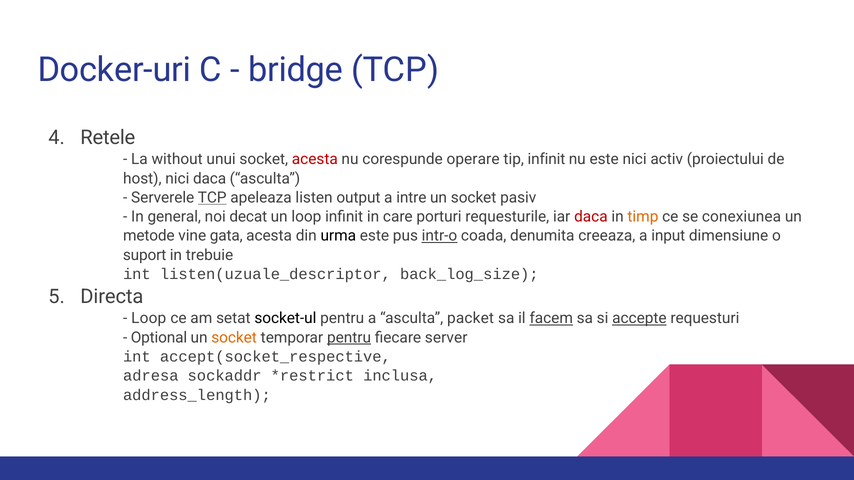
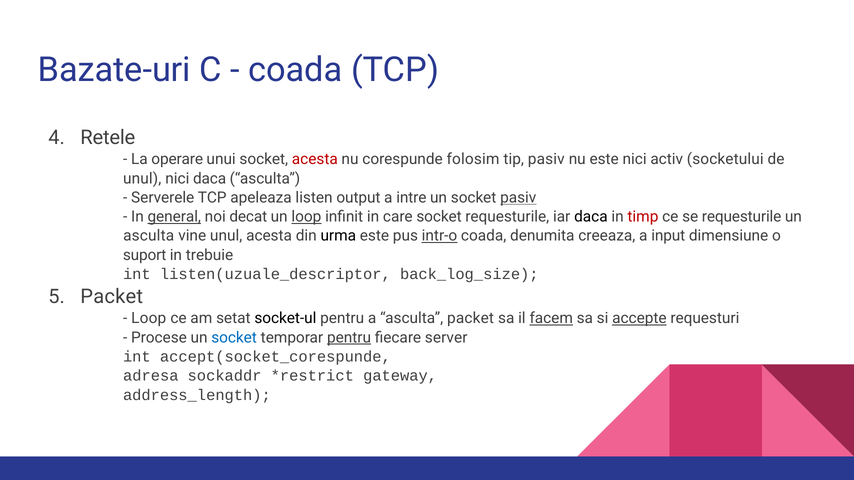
Docker-uri: Docker-uri -> Bazate-uri (114, 70)
bridge: bridge -> coada (295, 70)
without: without -> operare (177, 159)
operare: operare -> folosim (473, 159)
tip infinit: infinit -> pasiv (546, 159)
proiectului: proiectului -> socketului (725, 159)
host: host -> unul (142, 179)
TCP underline: present -> none (212, 198)
pasiv underline: none -> present (518, 198)
general underline: none -> present (174, 217)
loop underline: none -> present (306, 217)
care porturi: porturi -> socket (439, 217)
daca colour: red -> black (591, 217)
timp colour: orange -> red (643, 217)
se conexiunea: conexiunea -> requesturile (742, 217)
metode: metode -> asculta (149, 236)
vine gata: gata -> unul (226, 236)
Directa: Directa -> Packet (112, 297)
Optional: Optional -> Procese (159, 338)
socket colour: orange -> blue (234, 338)
accept(socket_respective: accept(socket_respective -> accept(socket_corespunde (275, 357)
inclusa: inclusa -> gateway (400, 376)
